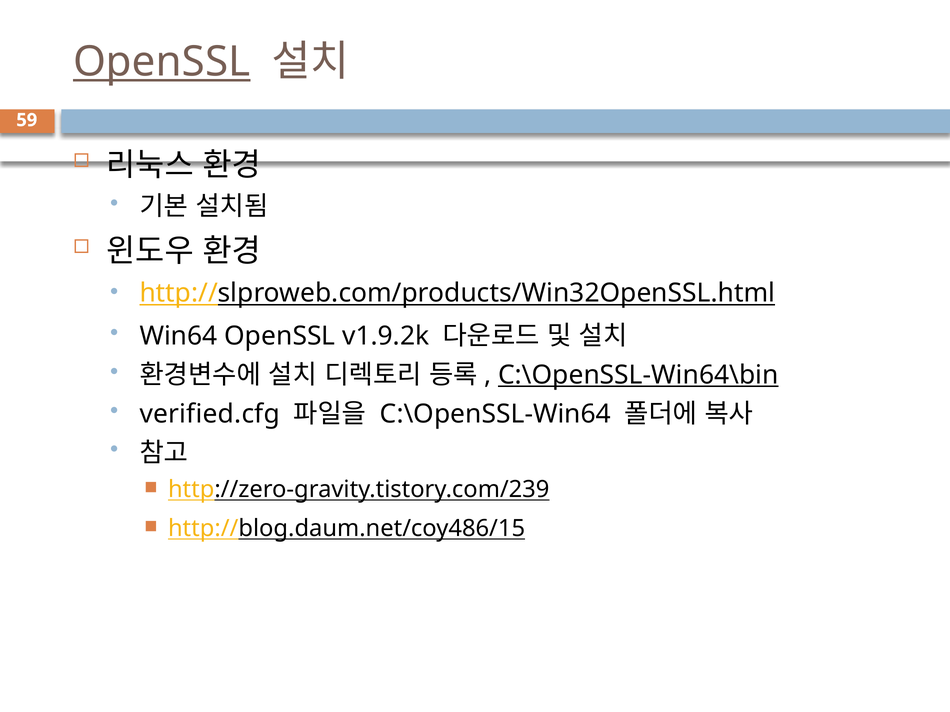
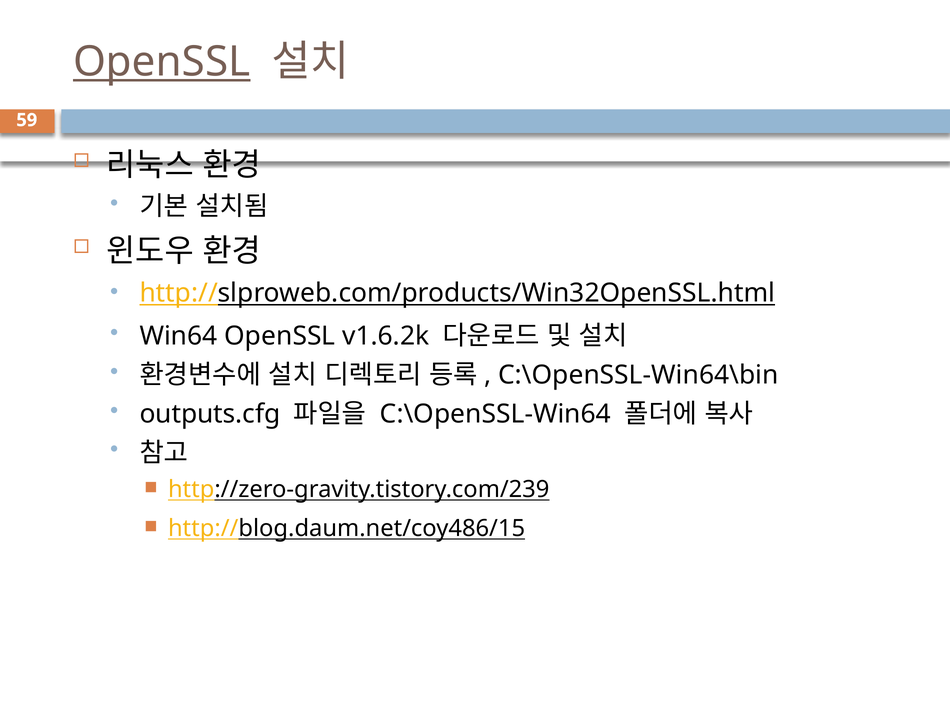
v1.9.2k: v1.9.2k -> v1.6.2k (386, 336)
C:\OpenSSL-Win64\bin underline: present -> none (638, 375)
verified.cfg: verified.cfg -> outputs.cfg (210, 414)
